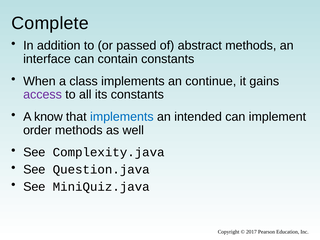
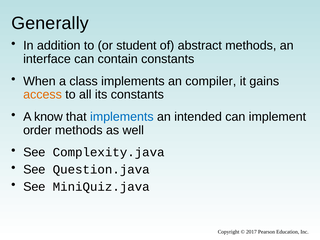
Complete: Complete -> Generally (50, 23)
passed: passed -> student (136, 46)
continue: continue -> compiler (211, 81)
access colour: purple -> orange (43, 95)
